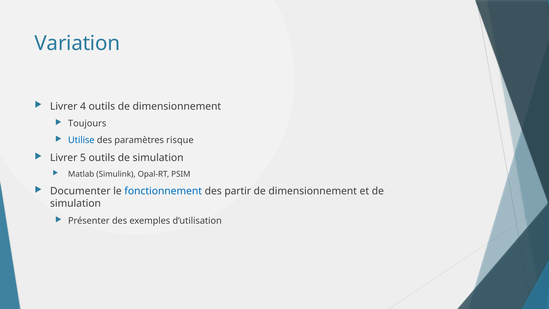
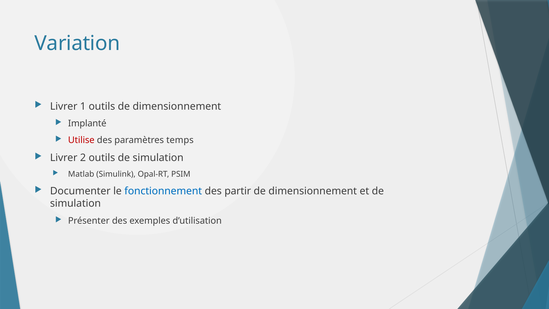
4: 4 -> 1 (83, 106)
Toujours: Toujours -> Implanté (87, 124)
Utilise colour: blue -> red (81, 140)
risque: risque -> temps (180, 140)
5: 5 -> 2 (83, 158)
